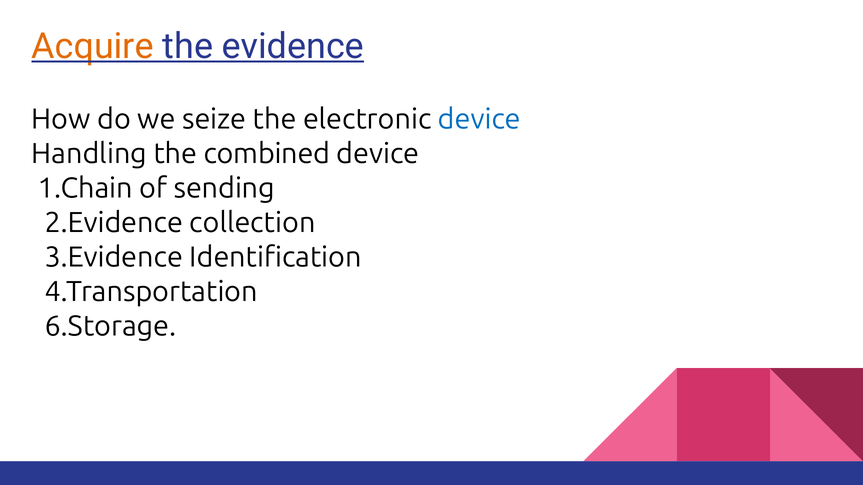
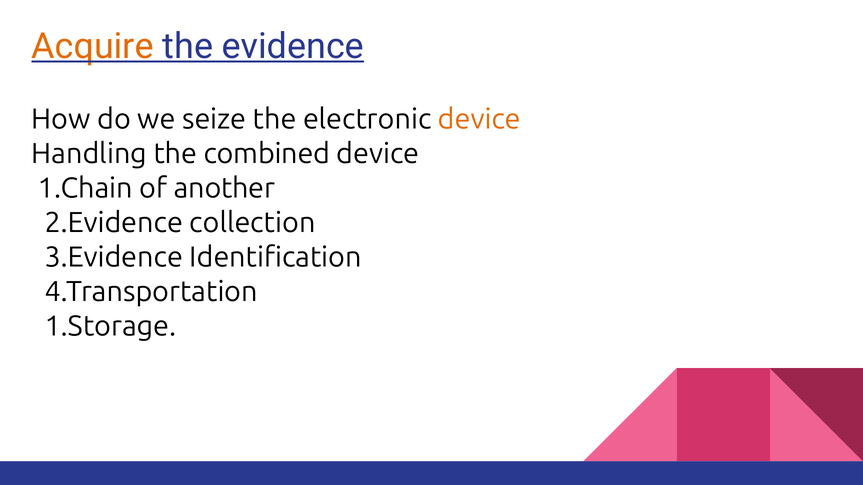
device colour: blue -> orange (479, 119)
sending: sending -> another (224, 188)
6.Storage: 6.Storage -> 1.Storage (111, 326)
